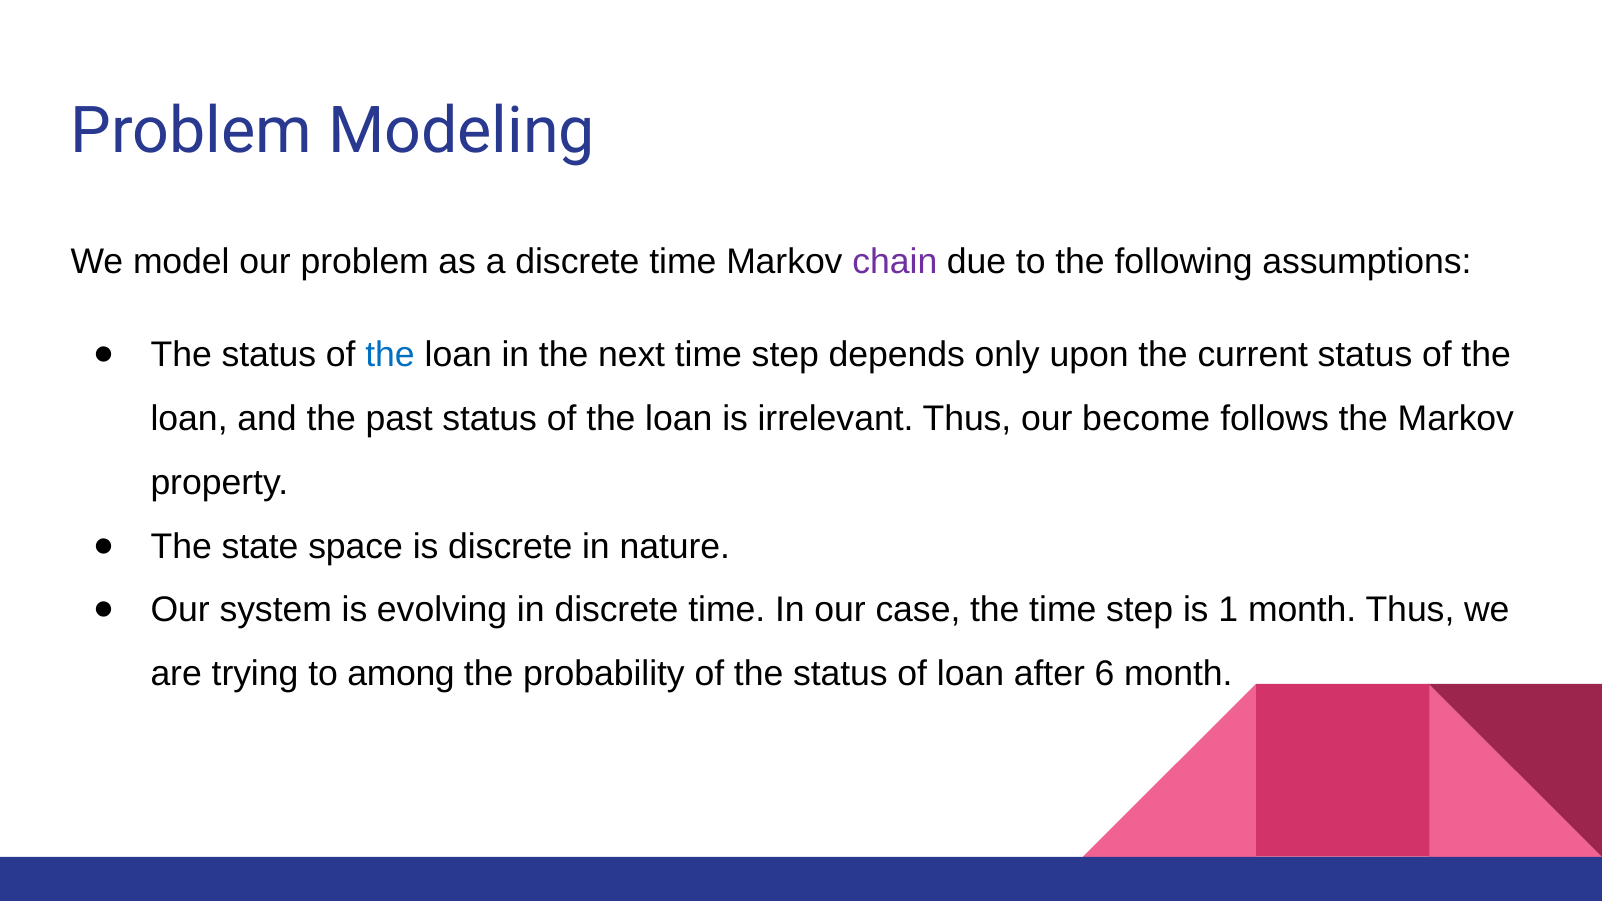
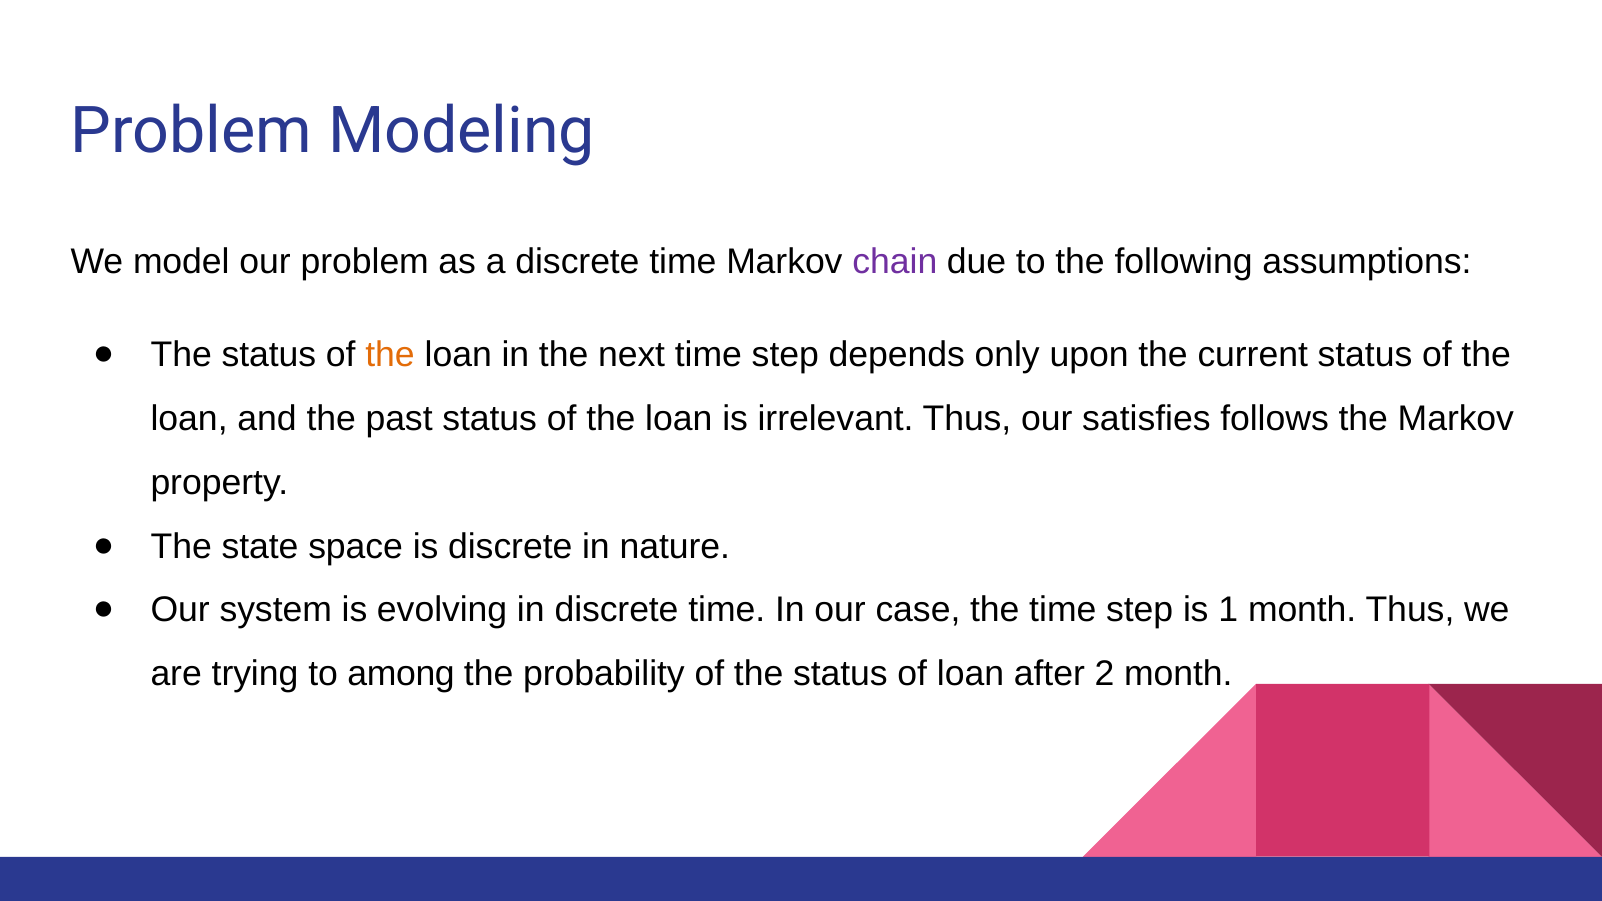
the colour: blue -> orange (390, 355)
become: become -> satisfies (1146, 418)
6: 6 -> 2 (1105, 674)
